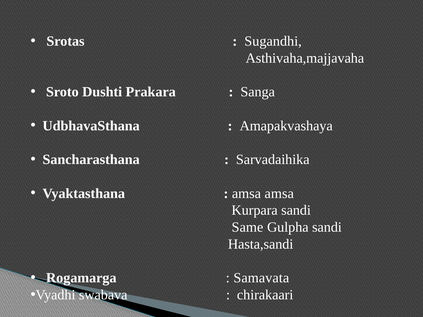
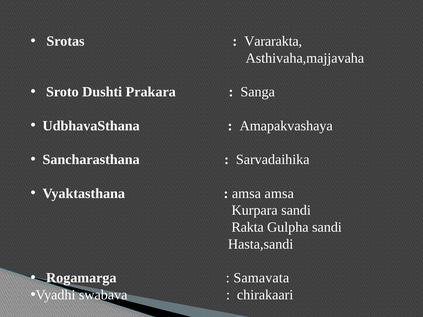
Sugandhi: Sugandhi -> Vararakta (273, 41)
Same: Same -> Rakta (248, 227)
